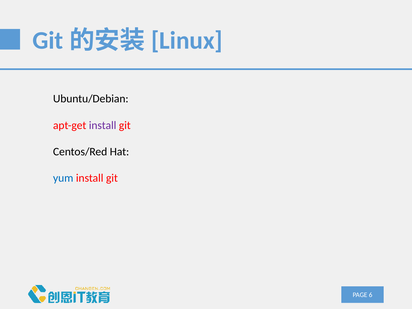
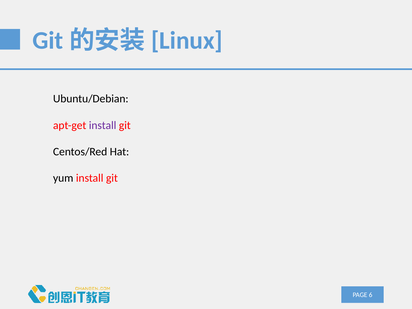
yum colour: blue -> black (63, 178)
